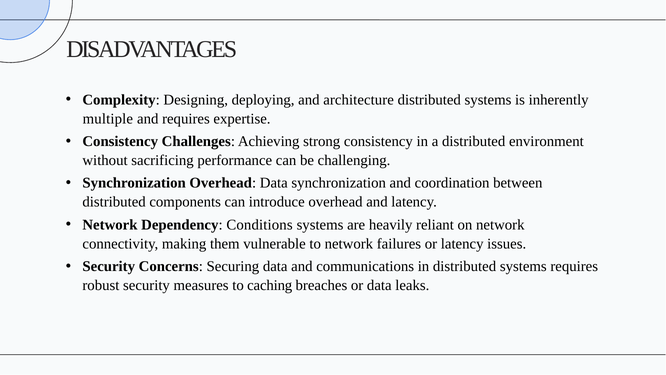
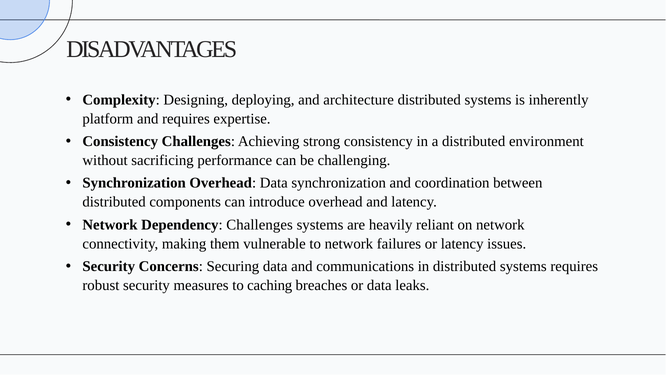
multiple: multiple -> platform (108, 119)
Dependency Conditions: Conditions -> Challenges (260, 225)
